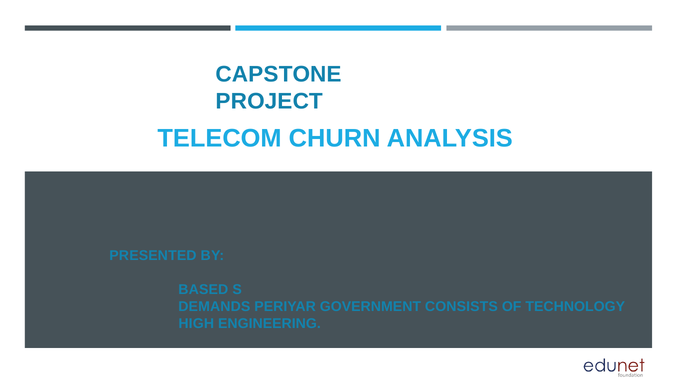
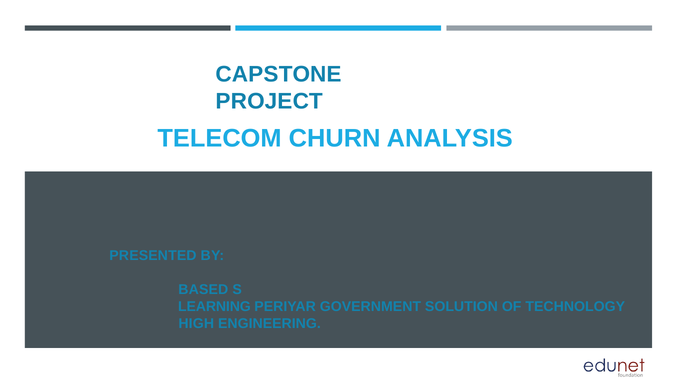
DEMANDS: DEMANDS -> LEARNING (214, 306)
CONSISTS: CONSISTS -> SOLUTION (461, 306)
